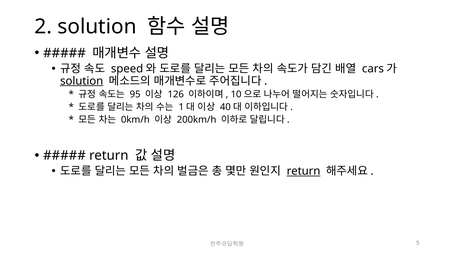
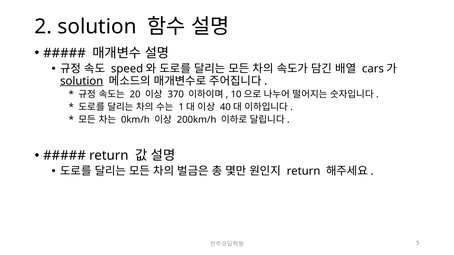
95: 95 -> 20 (135, 95)
126: 126 -> 370 (176, 95)
return underline: present -> none (304, 171)
